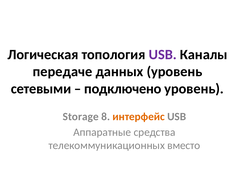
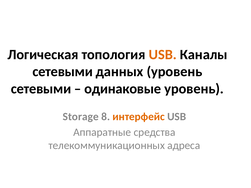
USB colour: purple -> orange (163, 55)
передаче: передаче -> сетевыми (63, 72)
подключено: подключено -> одинаковые (123, 89)
вместо: вместо -> адреса (184, 146)
